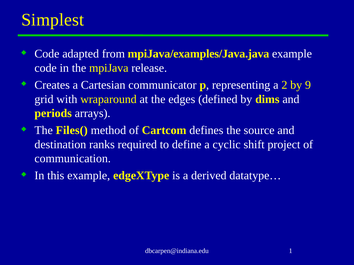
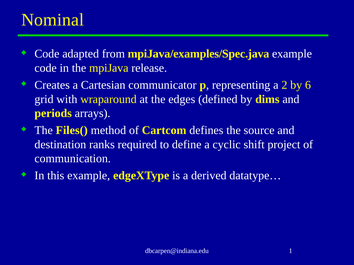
Simplest: Simplest -> Nominal (53, 20)
mpiJava/examples/Java.java: mpiJava/examples/Java.java -> mpiJava/examples/Spec.java (198, 54)
9: 9 -> 6 (308, 85)
